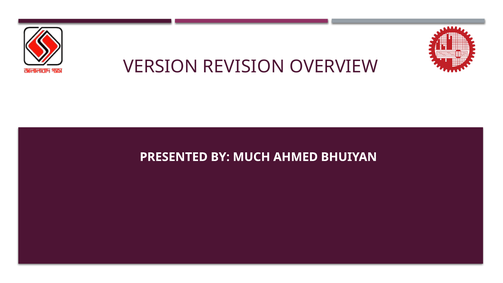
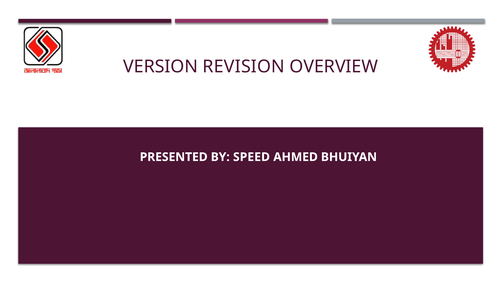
MUCH: MUCH -> SPEED (251, 157)
